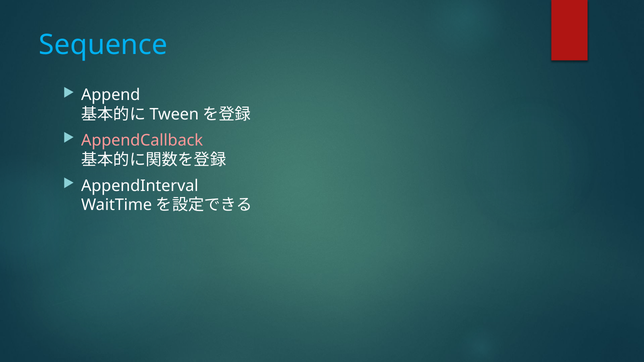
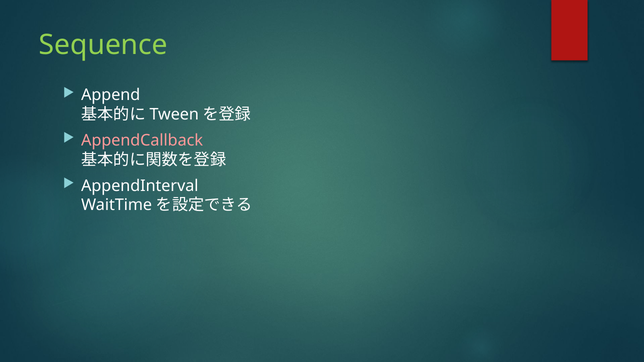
Sequence colour: light blue -> light green (103, 45)
